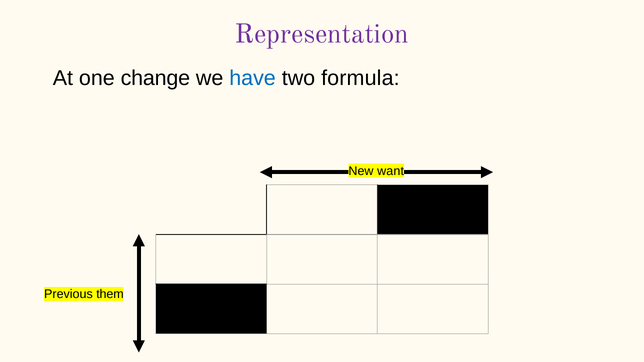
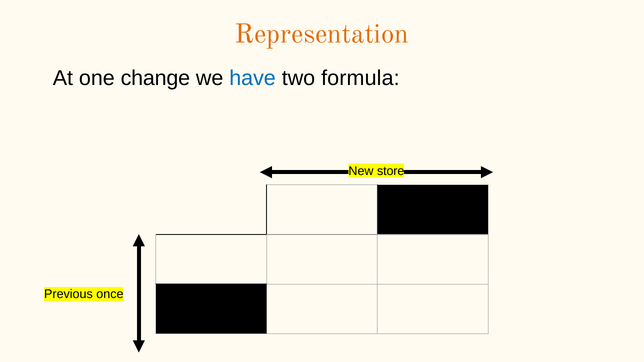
Representation colour: purple -> orange (322, 34)
want: want -> store (391, 171)
them: them -> once (110, 294)
